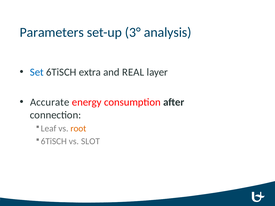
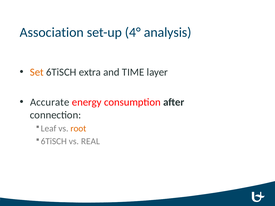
Parameters: Parameters -> Association (52, 32)
3°: 3° -> 4° (133, 32)
Set colour: blue -> orange (37, 72)
REAL: REAL -> TIME (133, 72)
SLOT: SLOT -> REAL (90, 142)
